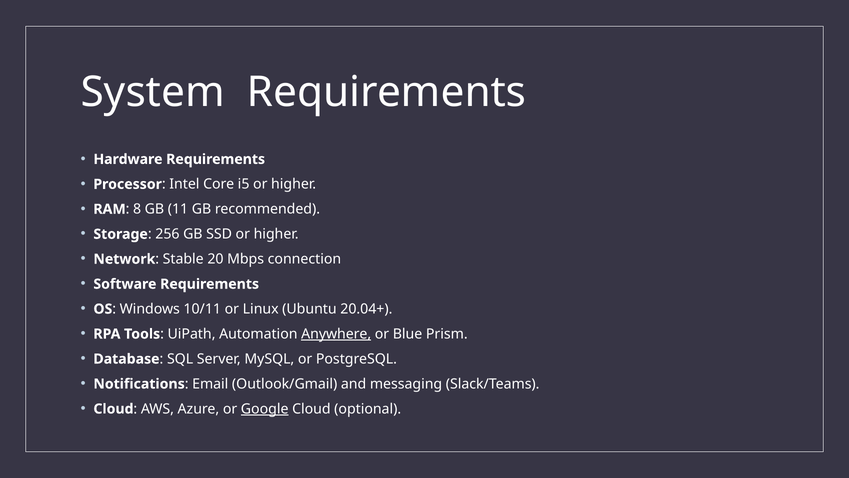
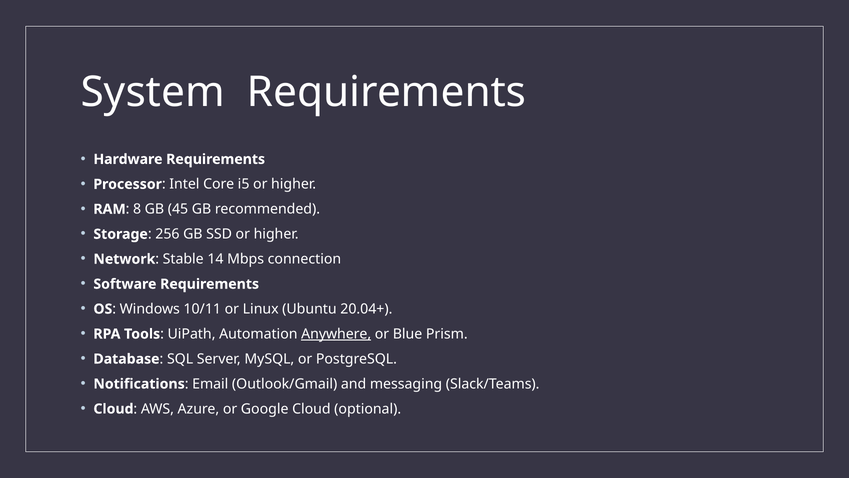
11: 11 -> 45 (178, 209)
20: 20 -> 14 (215, 259)
Google underline: present -> none (265, 409)
